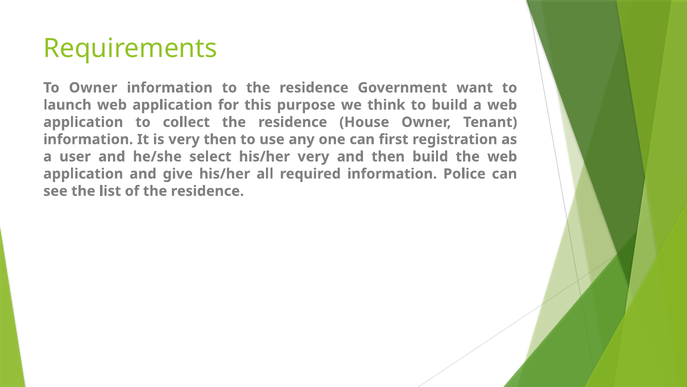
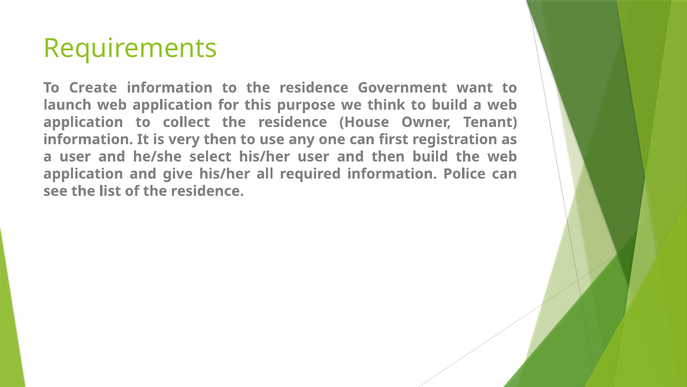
To Owner: Owner -> Create (93, 88)
his/her very: very -> user (313, 156)
